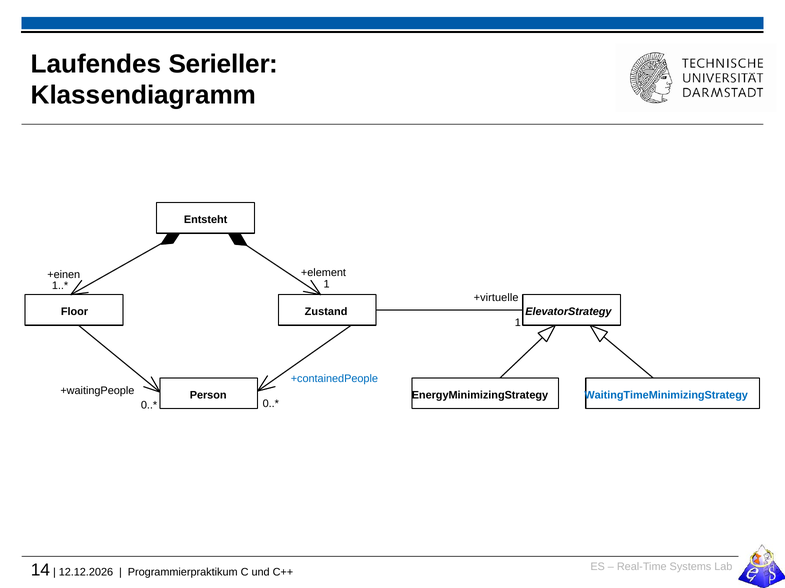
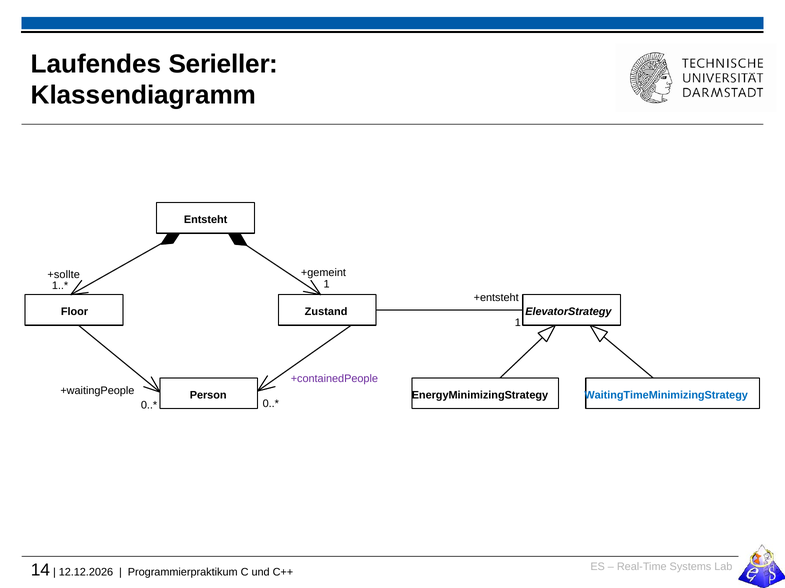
+element: +element -> +gemeint (323, 273)
+einen: +einen -> +sollte (64, 275)
+virtuelle: +virtuelle -> +entsteht (496, 298)
+containedPeople colour: blue -> purple (334, 379)
